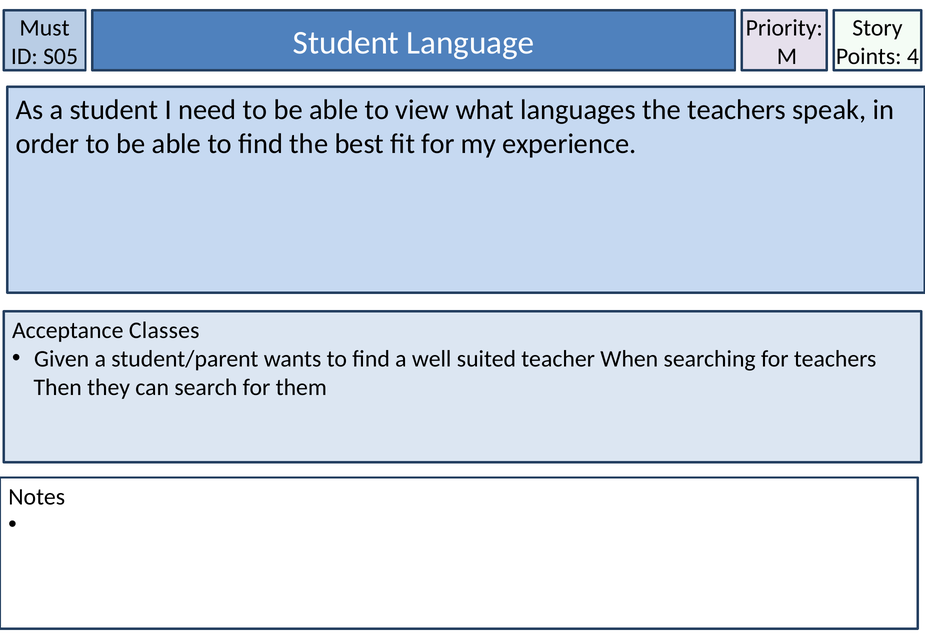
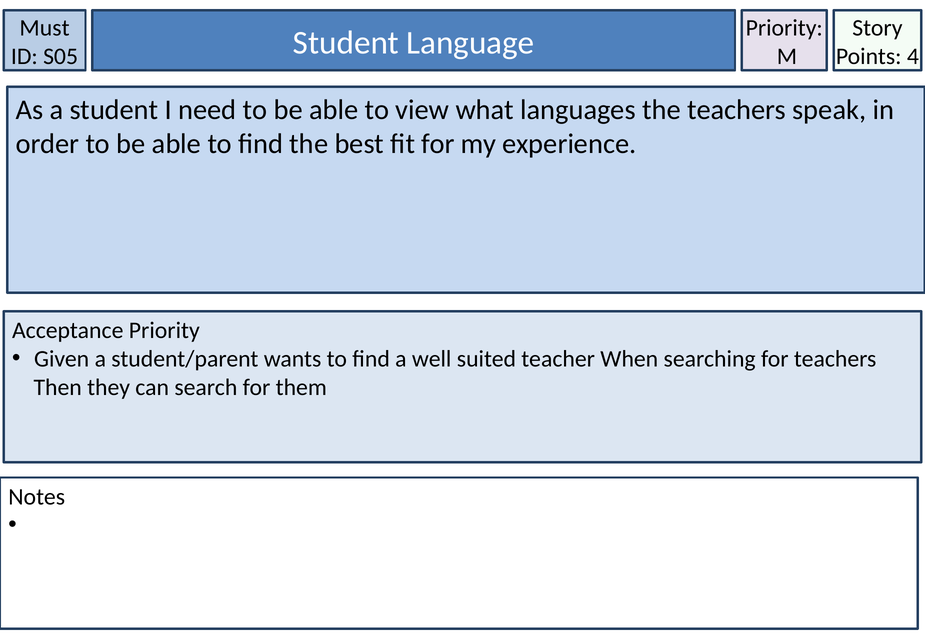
Acceptance Classes: Classes -> Priority (164, 331)
